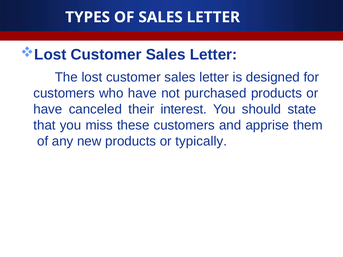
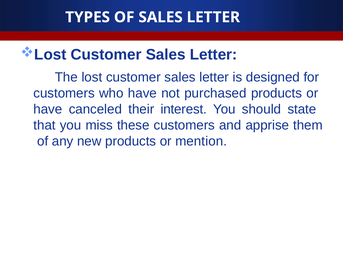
typically: typically -> mention (201, 141)
